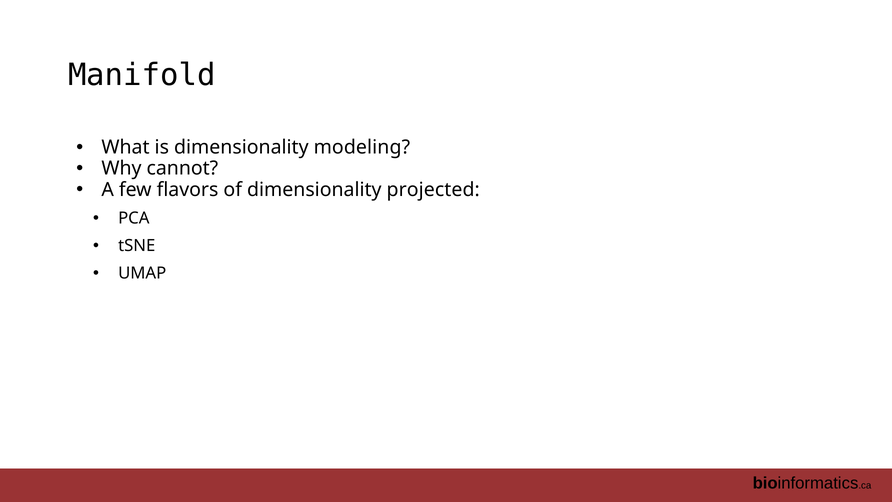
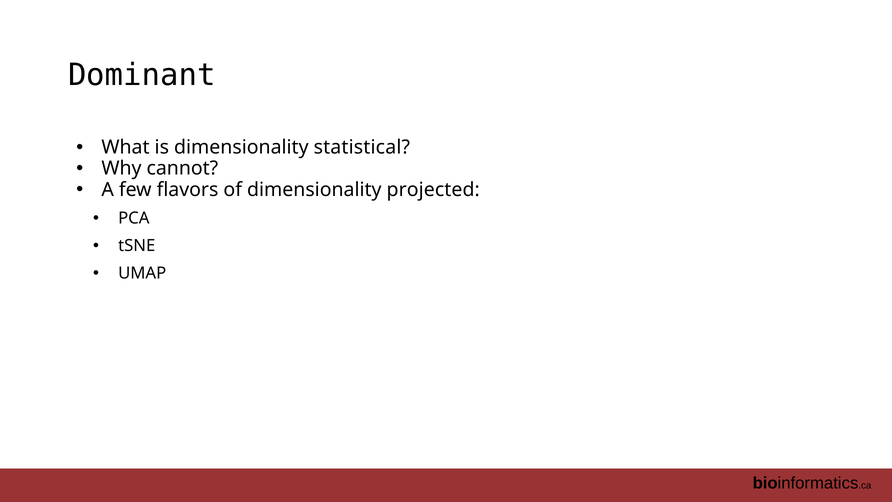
Manifold: Manifold -> Dominant (142, 75)
modeling: modeling -> statistical (362, 147)
